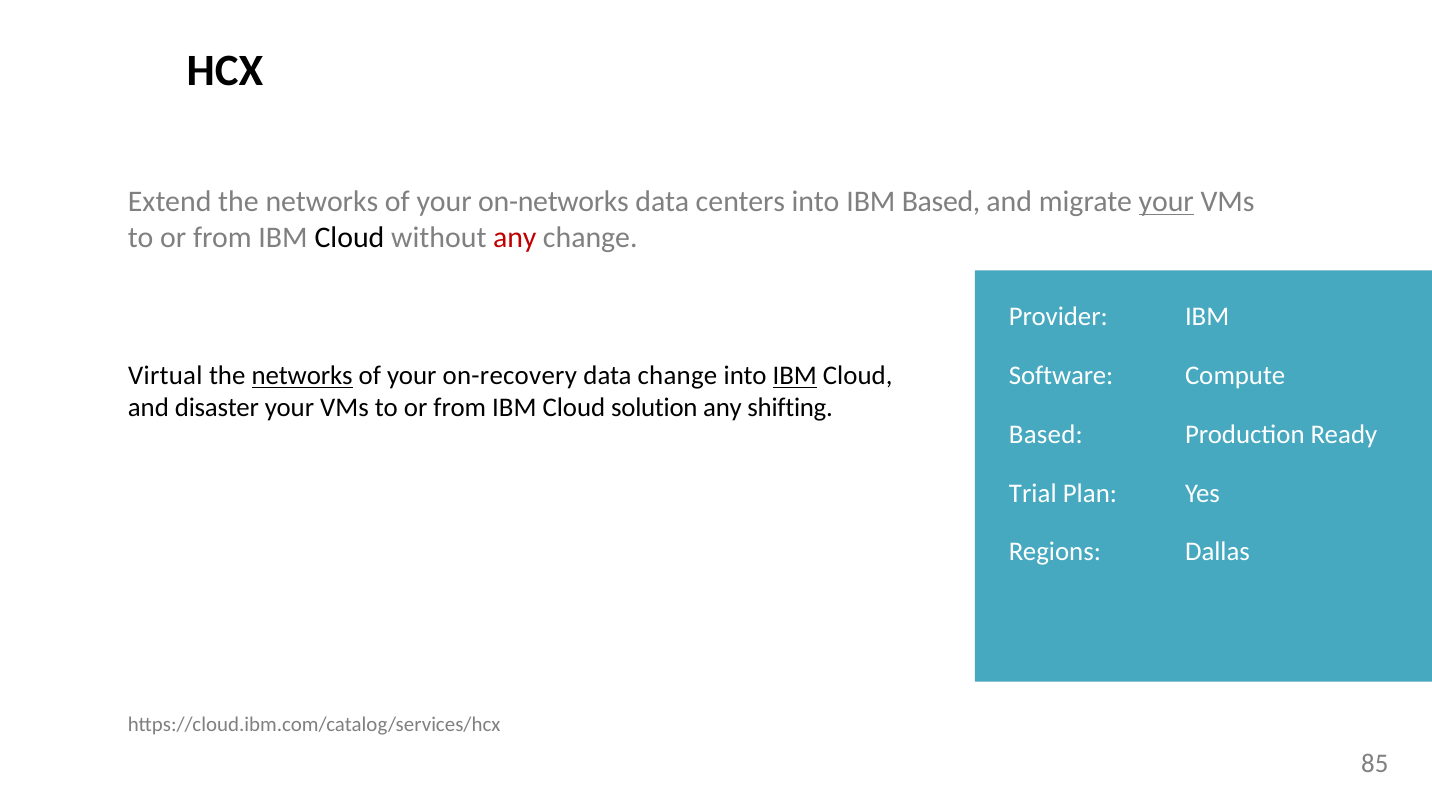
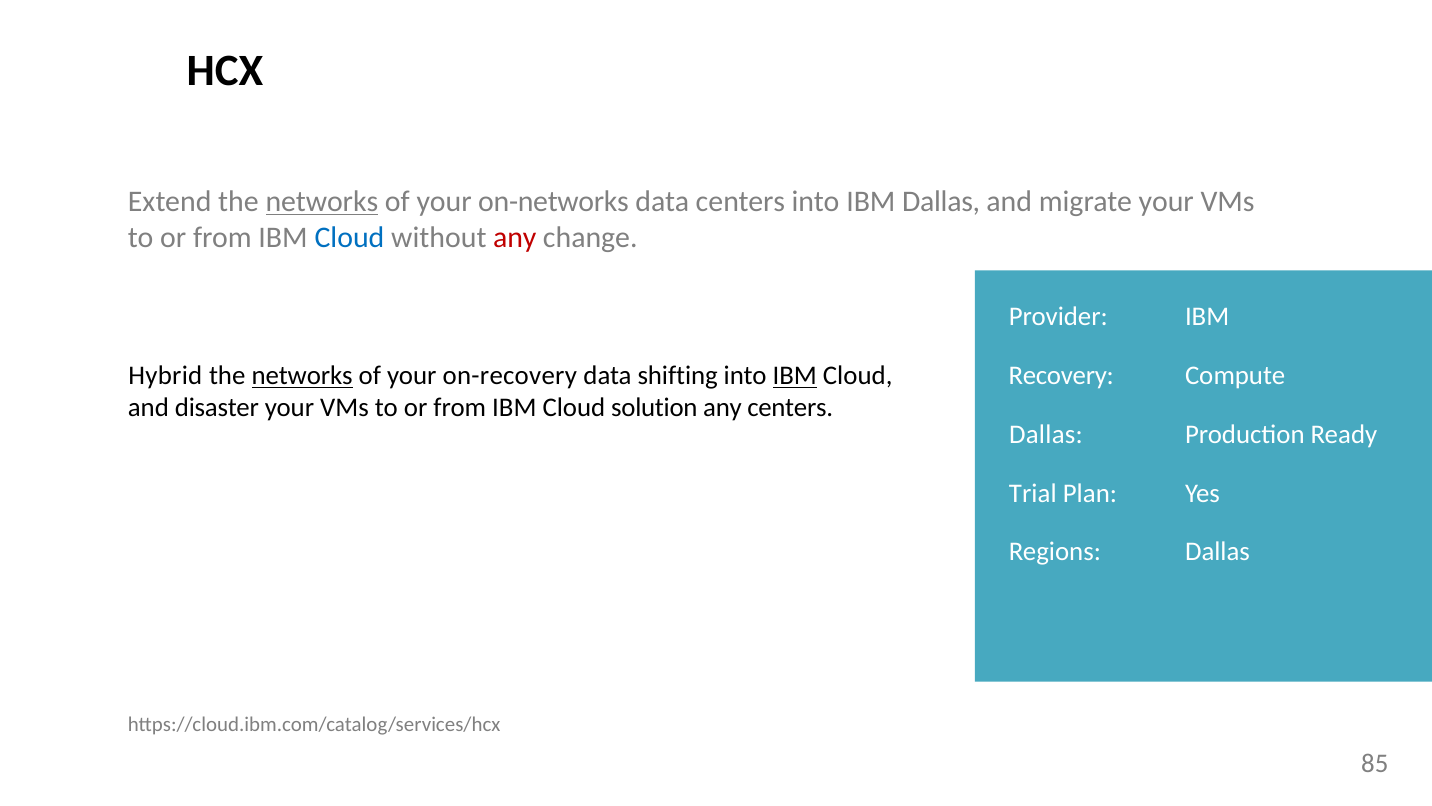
networks underline: none -> present (322, 201)
IBM Based: Based -> Dallas (941, 201)
your underline: present -> none (1166, 201)
Cloud colour: black -> blue (349, 237)
Virtual: Virtual -> Hybrid (165, 376)
data change: change -> shifting (678, 376)
Software: Software -> Recovery (1061, 376)
any shifting: shifting -> centers (790, 408)
Based: Based -> Dallas (1046, 434)
